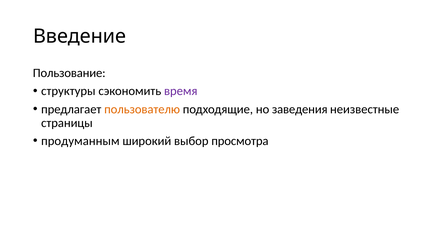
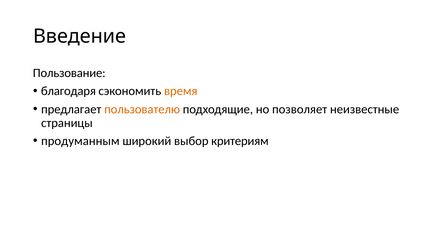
структуры: структуры -> благодаря (68, 91)
время colour: purple -> orange (181, 91)
заведения: заведения -> позволяет (300, 110)
просмотра: просмотра -> критериям (240, 141)
